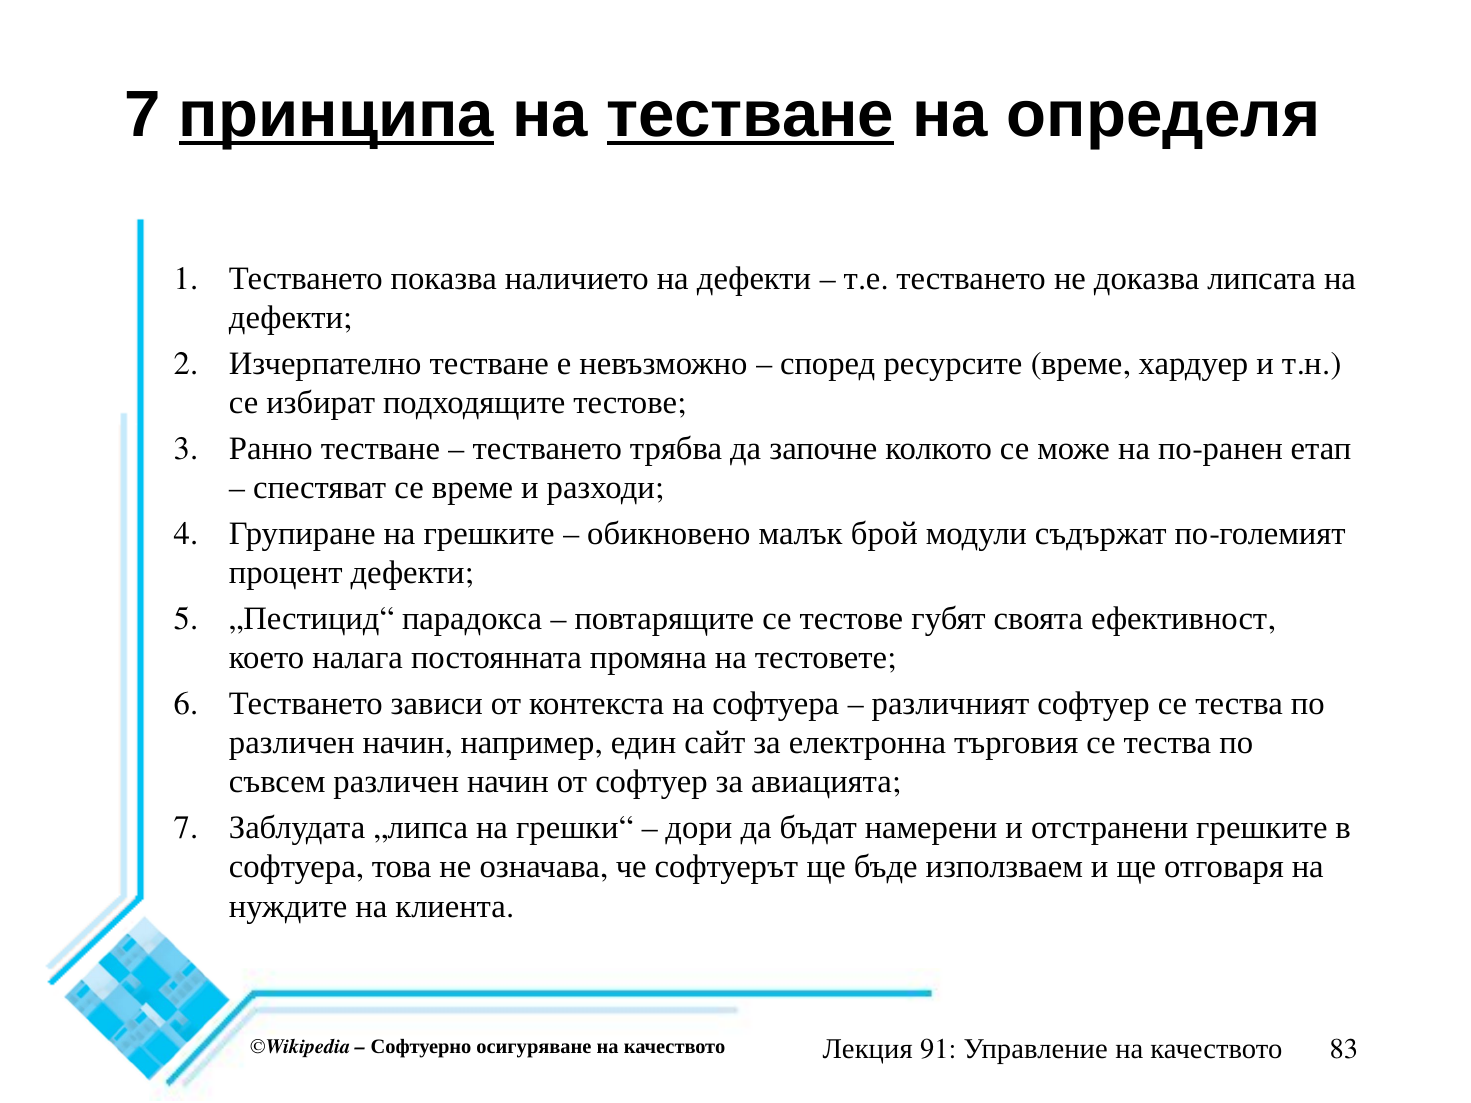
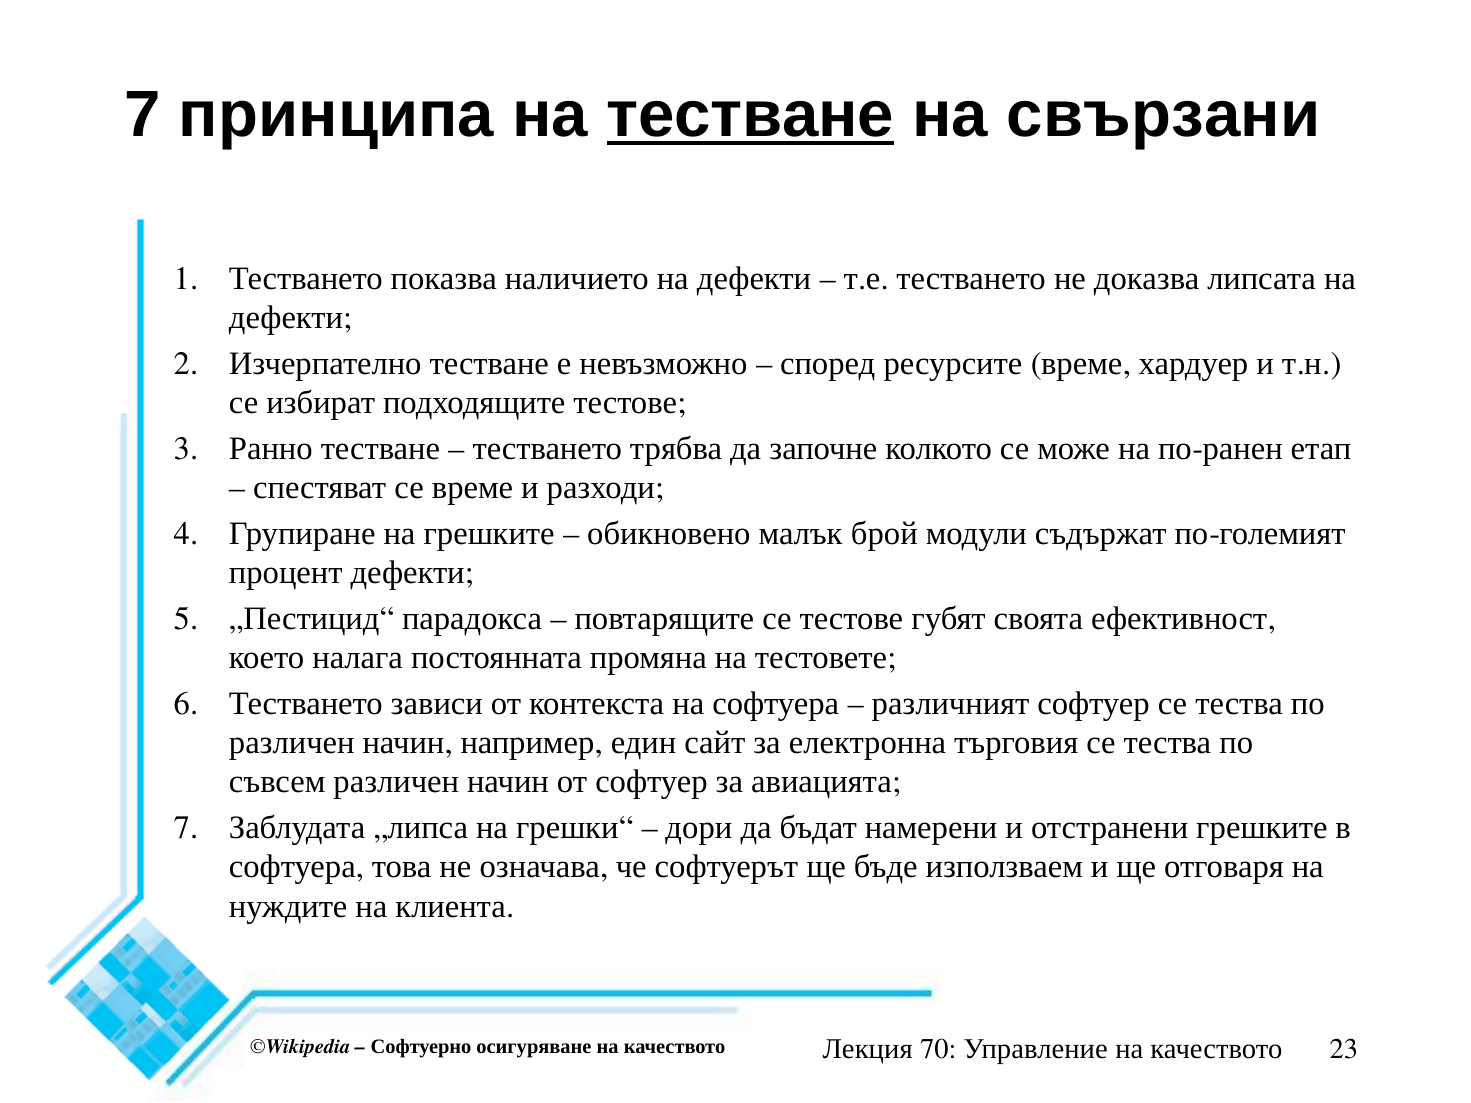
принципа underline: present -> none (337, 115)
определя: определя -> свързани (1164, 115)
83: 83 -> 23 (1344, 1049)
91: 91 -> 70 (934, 1049)
